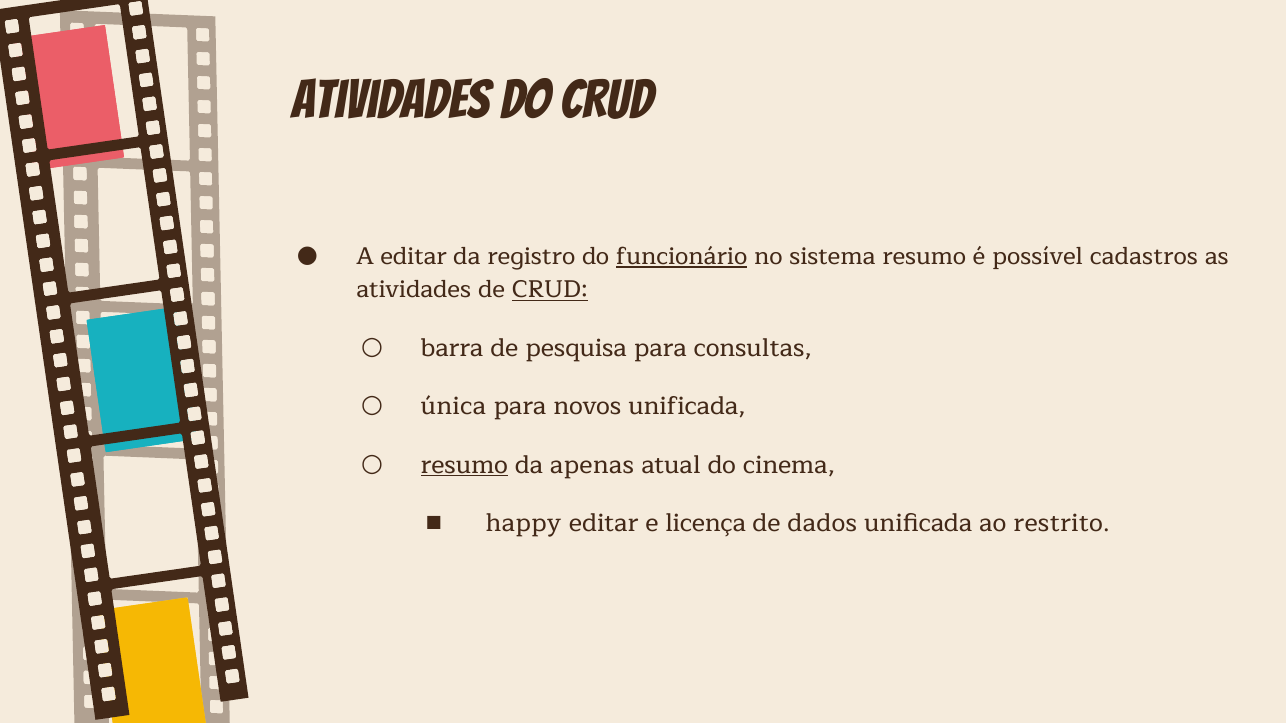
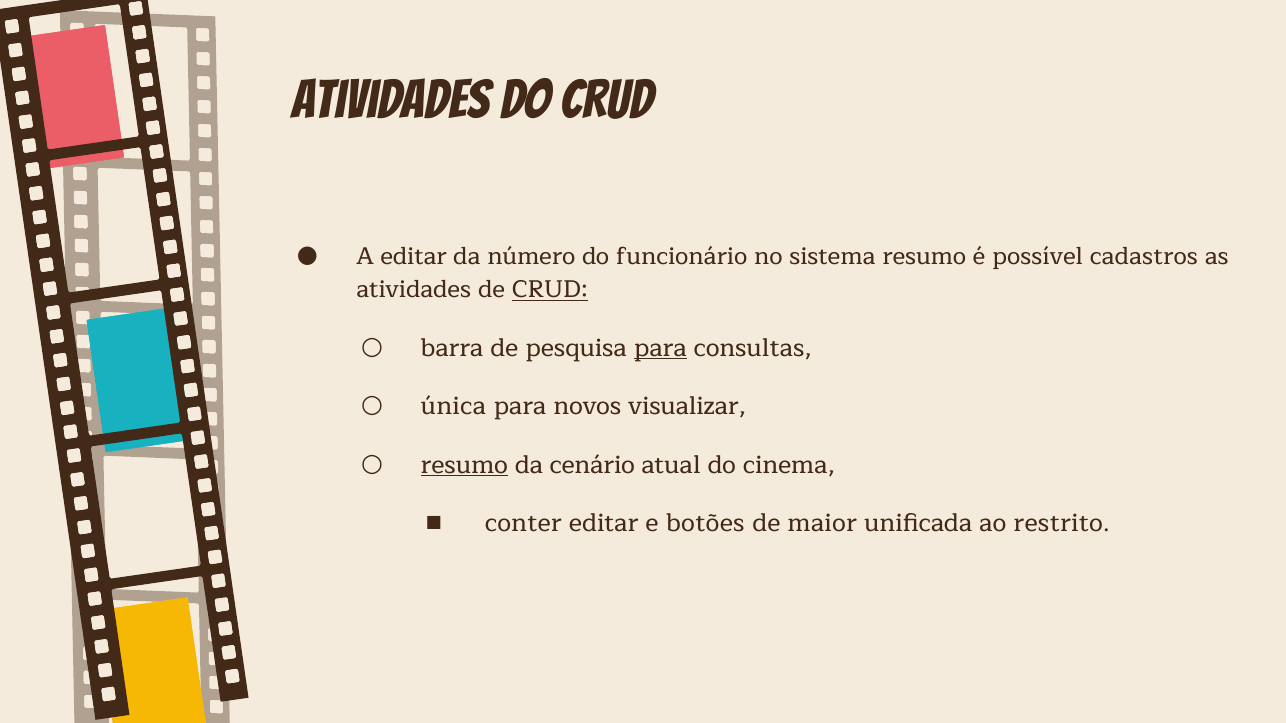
registro: registro -> número (531, 257)
funcionário underline: present -> none (682, 257)
para underline: none -> present (660, 348)
novos unificada: unificada -> visualizar (687, 407)
apenas: apenas -> cenário (592, 465)
happy: happy -> conter (523, 524)
licença: licença -> botões (705, 524)
dados: dados -> maior (822, 524)
